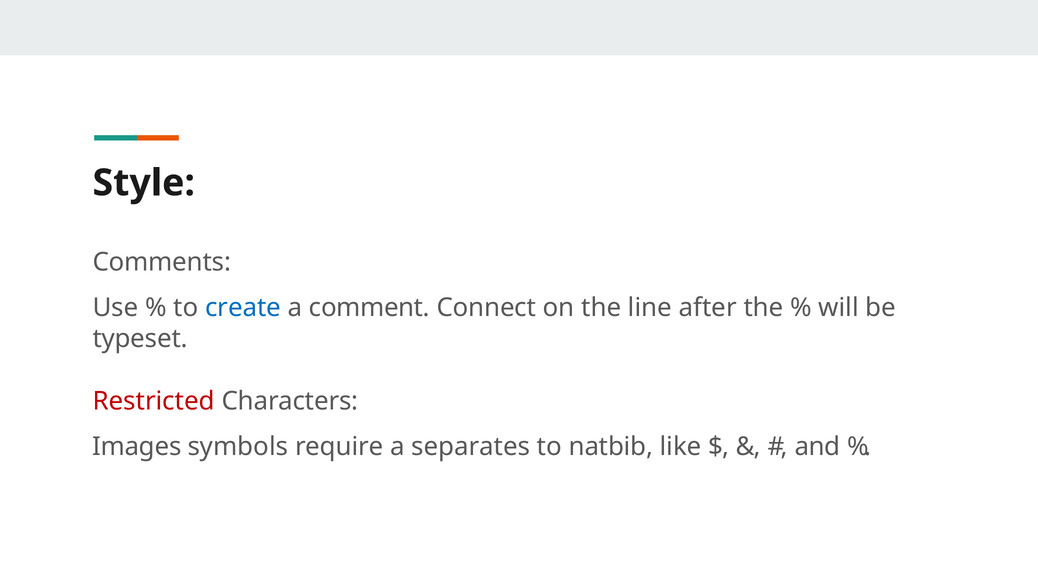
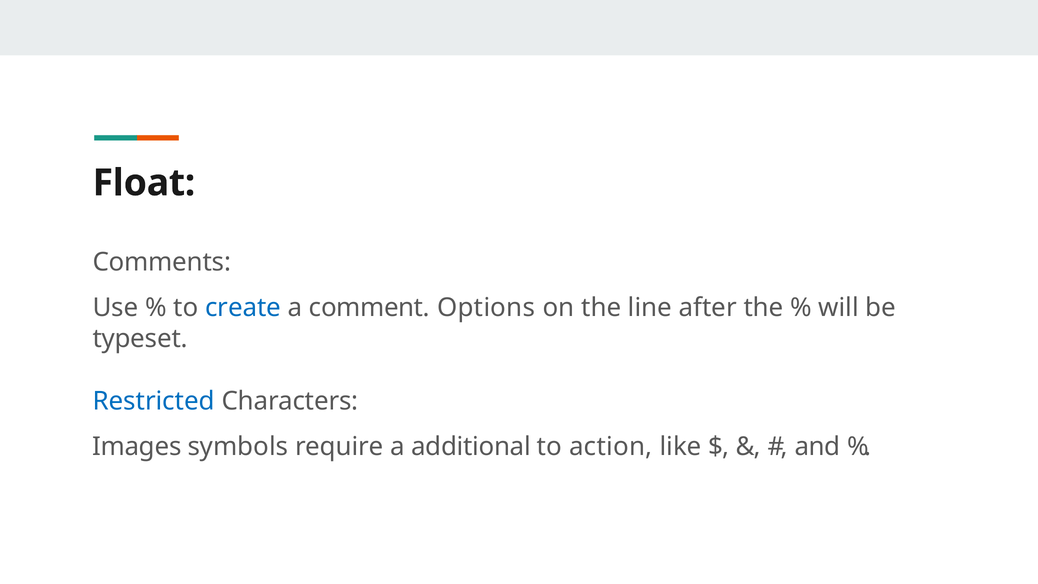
Style: Style -> Float (144, 183)
Connect: Connect -> Options (486, 307)
Restricted colour: red -> blue (154, 401)
separates: separates -> additional (471, 446)
natbib: natbib -> action (611, 446)
